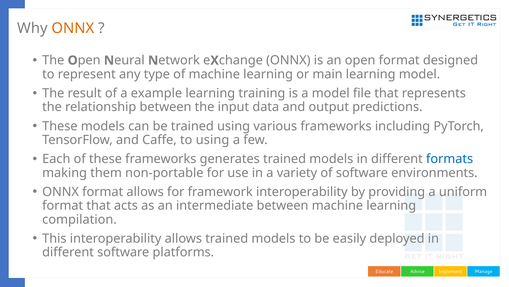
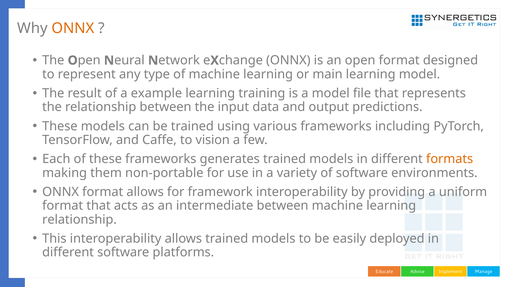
to using: using -> vision (213, 140)
formats colour: blue -> orange (450, 159)
compilation: compilation -> relationship (80, 219)
